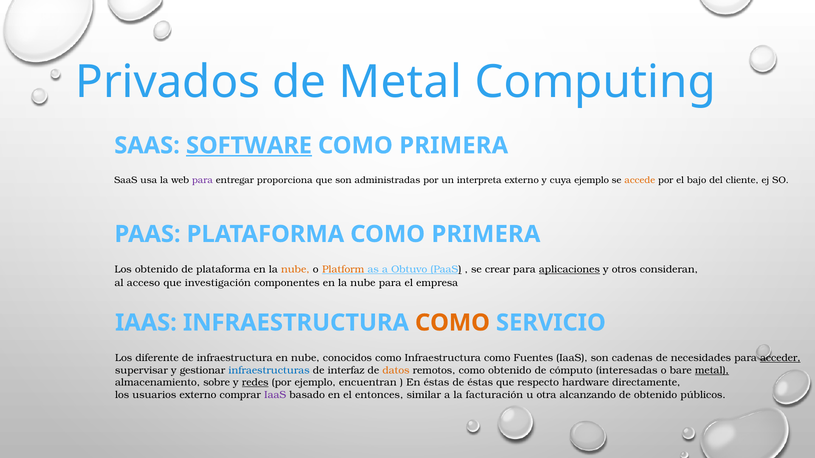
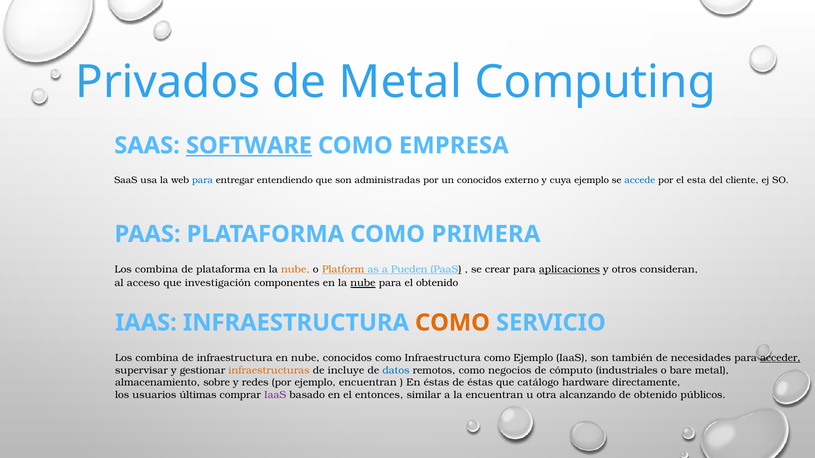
PRIMERA: PRIMERA -> EMPRESA (454, 146)
para colour: purple -> blue (202, 180)
proporciona: proporciona -> entendiendo (285, 180)
un interpreta: interpreta -> conocidos (479, 180)
accede colour: orange -> blue (640, 180)
bajo: bajo -> esta (697, 180)
obtenido: obtenido -> combina (156, 270)
Obtuvo: Obtuvo -> Pueden (409, 270)
nube underline: none -> present (363, 283)
el empresa: empresa -> obtenido (437, 283)
diferente: diferente -> combina (157, 358)
como Fuentes: Fuentes -> Ejemplo (533, 358)
cadenas: cadenas -> también (632, 358)
infraestructuras colour: blue -> orange (269, 371)
interfaz: interfaz -> incluye (346, 371)
datos colour: orange -> blue (396, 371)
como obtenido: obtenido -> negocios (510, 371)
interesadas: interesadas -> industriales (627, 371)
metal underline: present -> none (712, 371)
redes underline: present -> none (255, 383)
respecto: respecto -> catálogo (538, 383)
usuarios externo: externo -> últimas (198, 395)
la facturación: facturación -> encuentran (494, 395)
